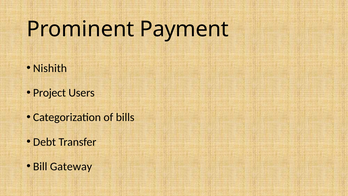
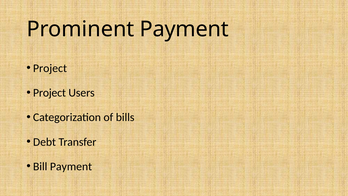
Nishith: Nishith -> Project (50, 68)
Bill Gateway: Gateway -> Payment (71, 166)
